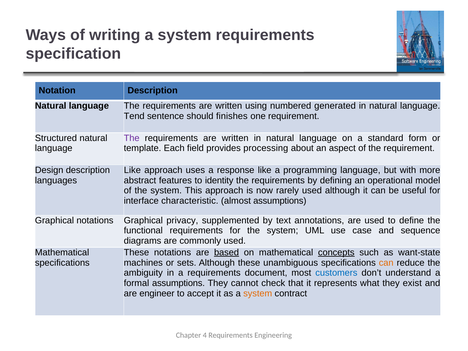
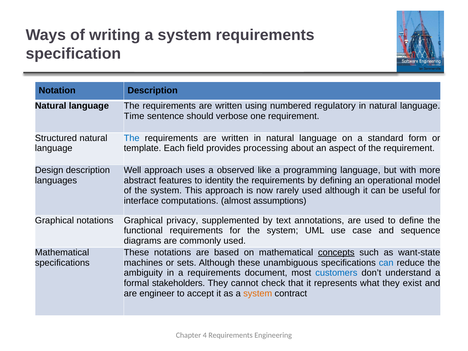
generated: generated -> regulatory (335, 106)
Tend: Tend -> Time (134, 116)
finishes: finishes -> verbose (232, 116)
The colour: purple -> blue (132, 138)
Like: Like -> Well (132, 170)
response: response -> observed (236, 170)
characteristic: characteristic -> computations (190, 201)
based underline: present -> none (227, 253)
can colour: orange -> blue (386, 263)
formal assumptions: assumptions -> stakeholders (179, 283)
